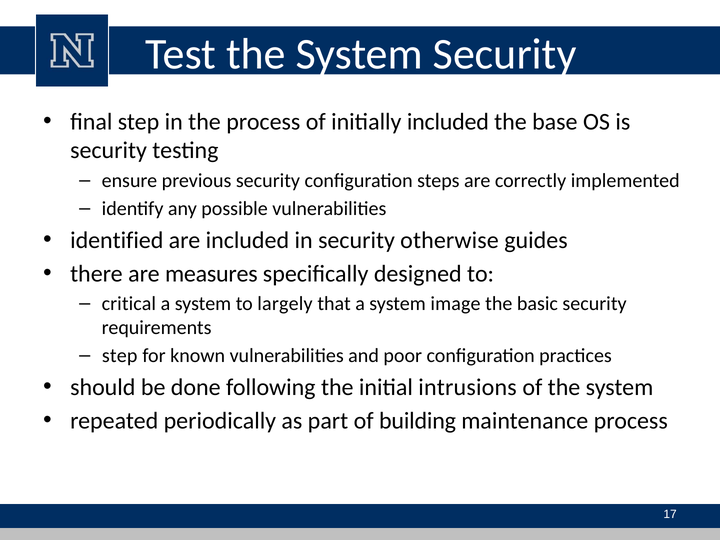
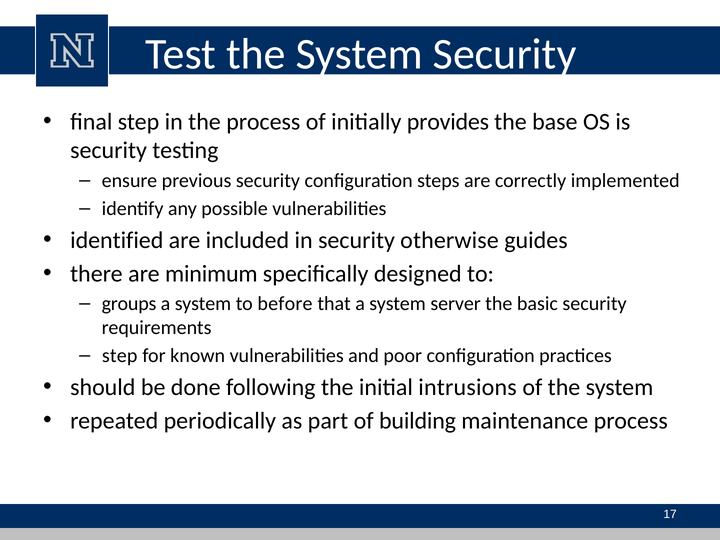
initially included: included -> provides (448, 122)
measures: measures -> minimum (211, 274)
critical: critical -> groups (129, 304)
largely: largely -> before (285, 304)
image: image -> server (456, 304)
